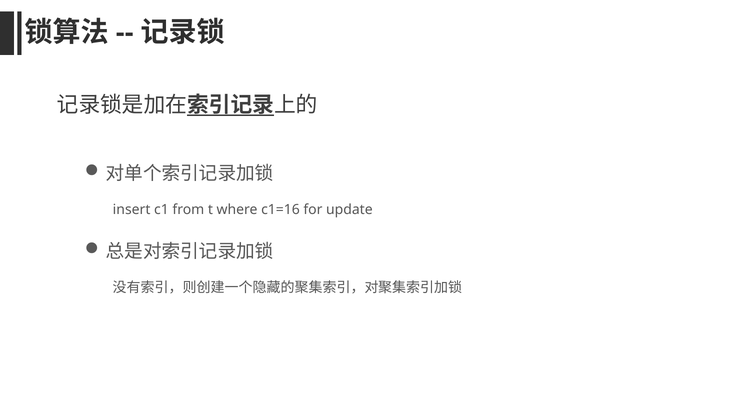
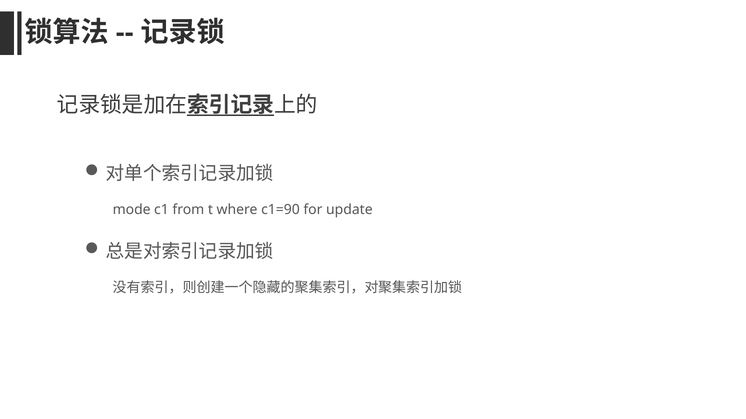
insert: insert -> mode (132, 210)
c1=16: c1=16 -> c1=90 (280, 210)
